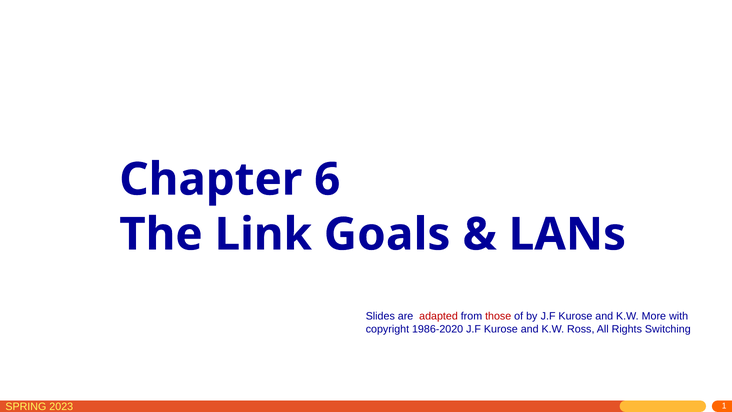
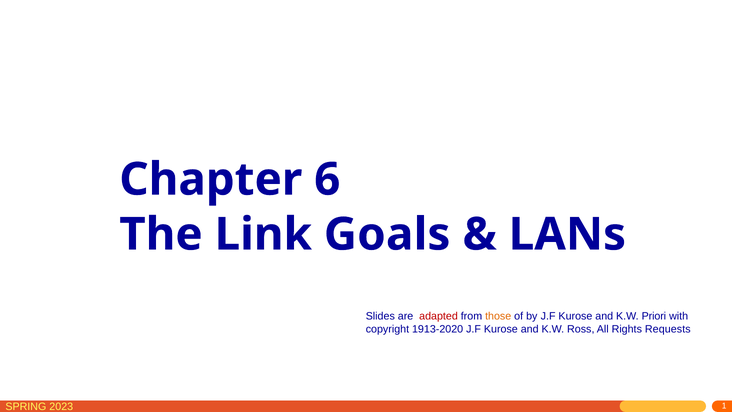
those colour: red -> orange (498, 316)
More: More -> Priori (654, 316)
1986-2020: 1986-2020 -> 1913-2020 (438, 329)
Switching: Switching -> Requests (668, 329)
